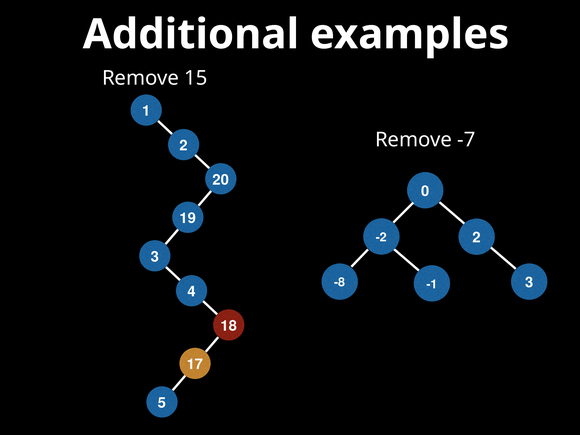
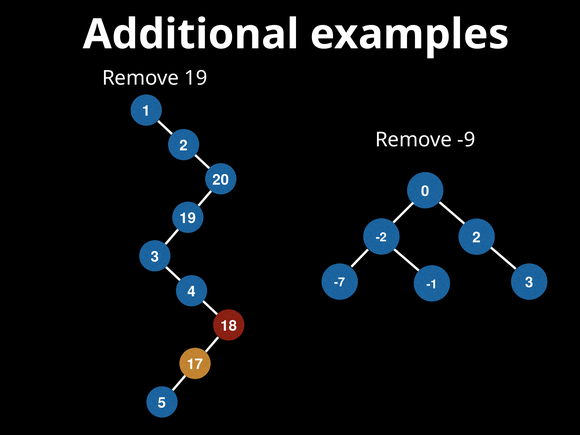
Remove 15: 15 -> 19 (196, 78)
-7: -7 -> -9 (466, 140)
-8: -8 -> -7 (340, 282)
